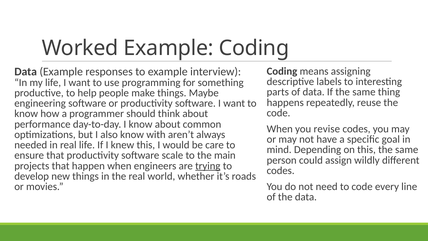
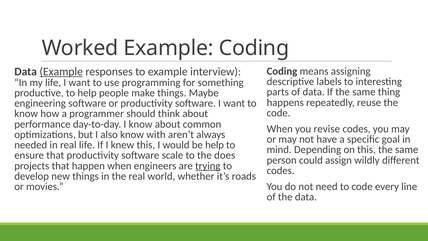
Example underline: none -> present (61, 72)
be care: care -> help (215, 145)
main: main -> does (225, 155)
